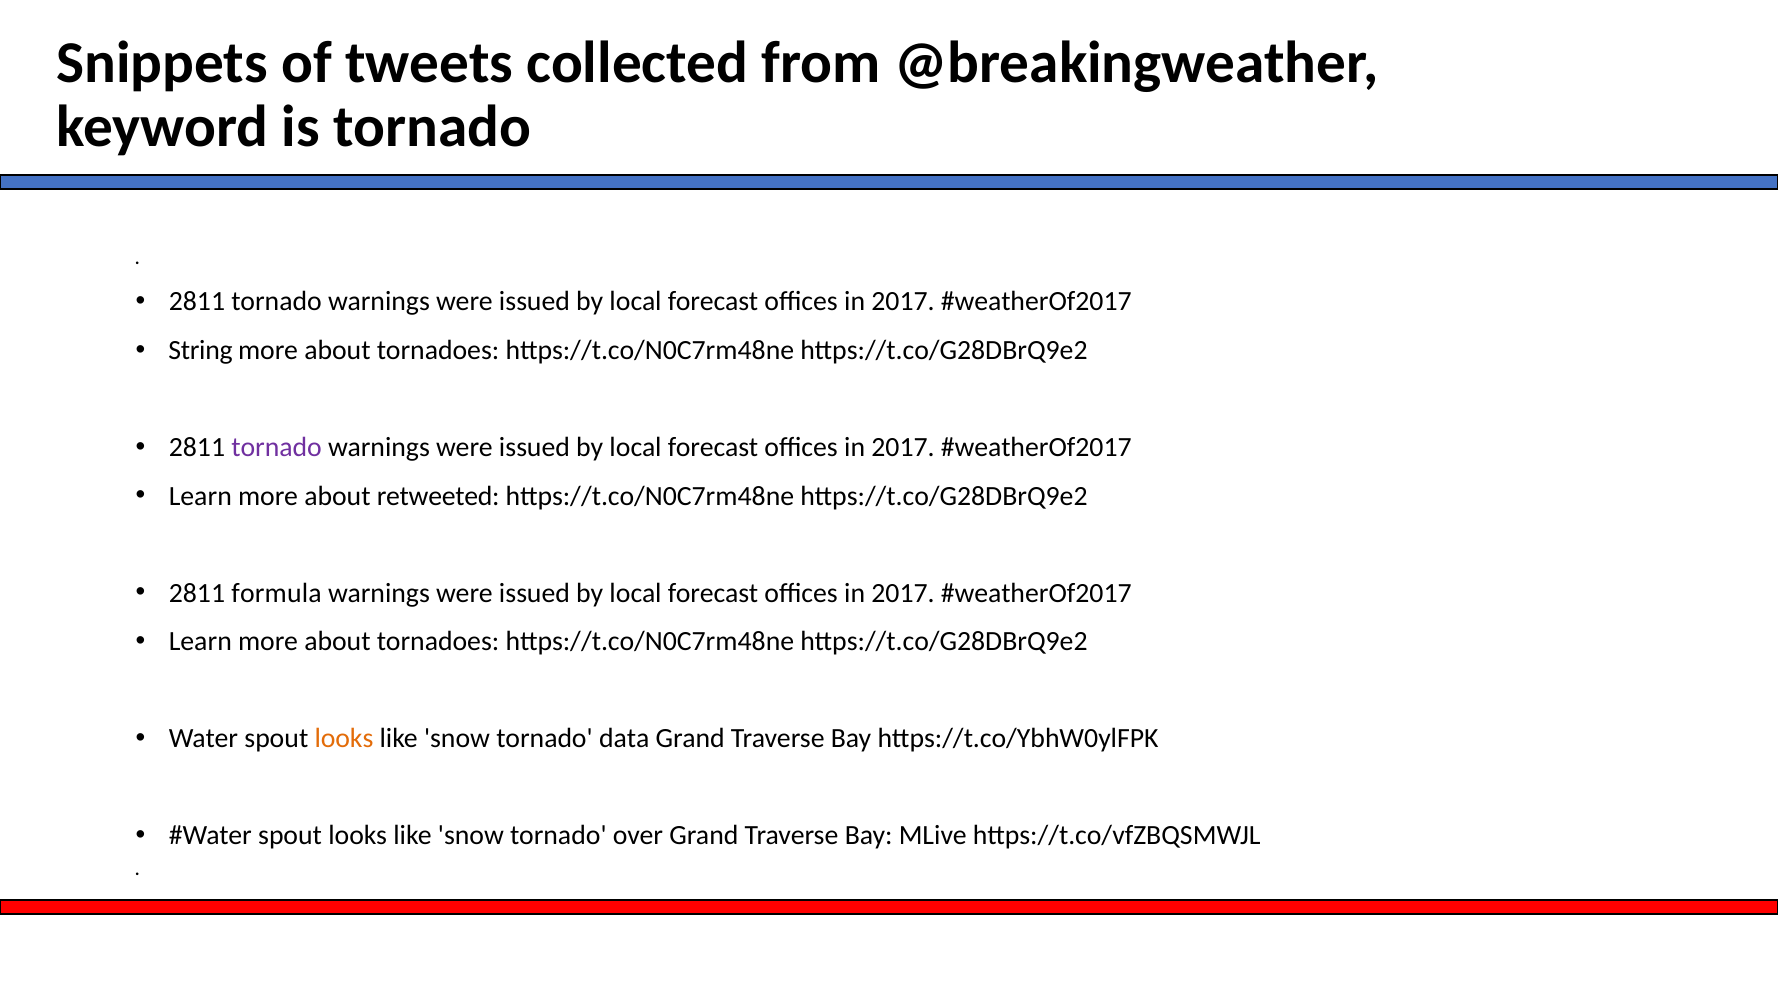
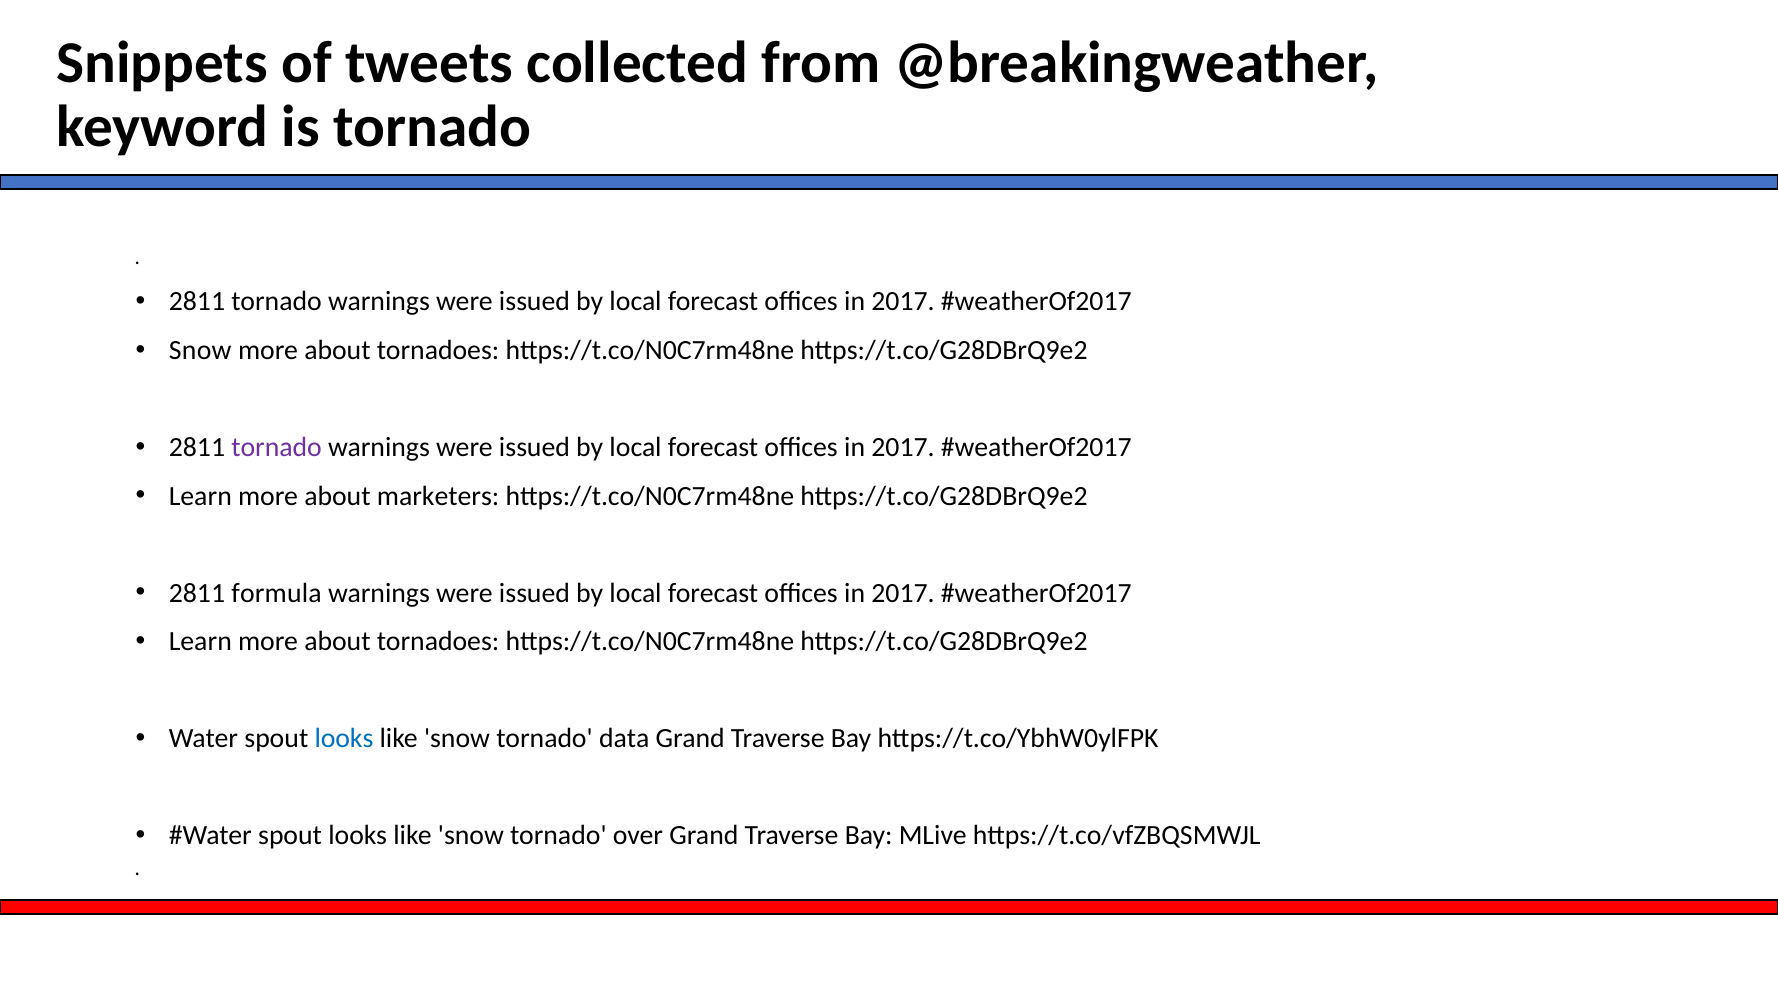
String: String -> Snow (200, 350)
retweeted: retweeted -> marketers (438, 496)
looks colour: orange -> blue (344, 739)
